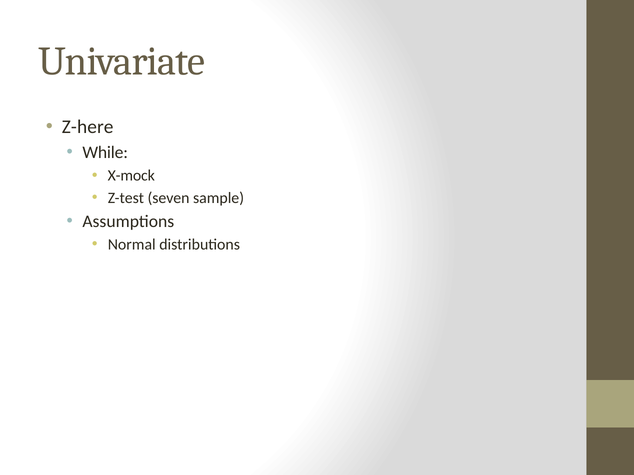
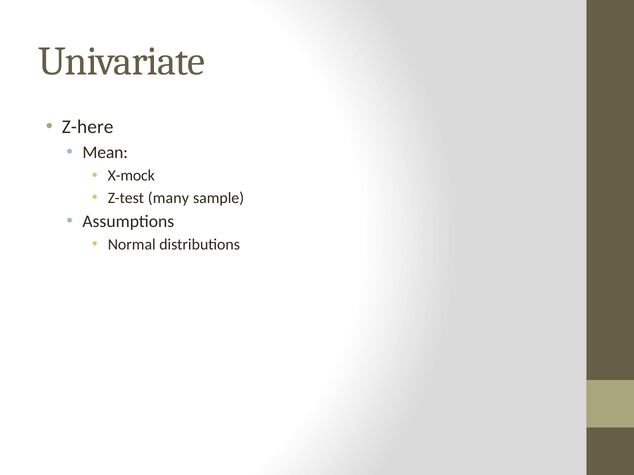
While: While -> Mean (105, 153)
seven: seven -> many (168, 198)
